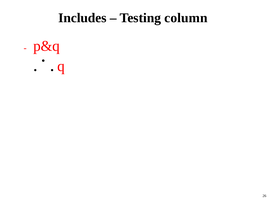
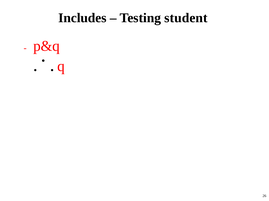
column: column -> student (186, 18)
